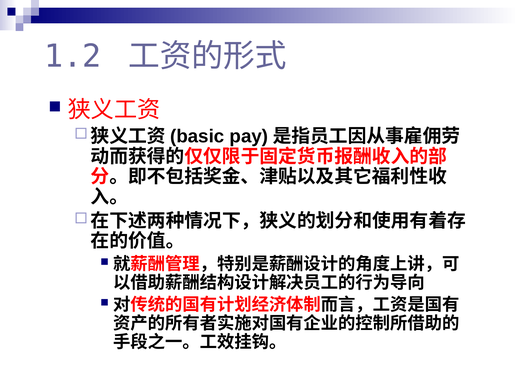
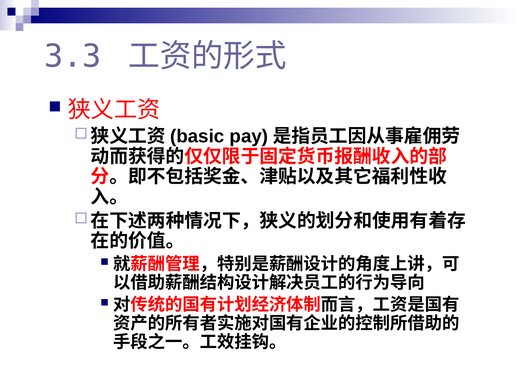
1.2: 1.2 -> 3.3 (73, 56)
